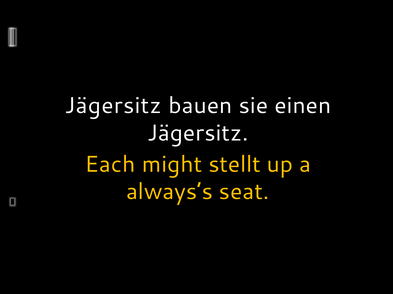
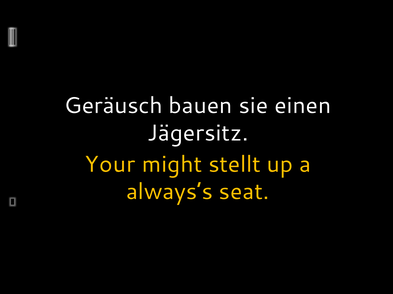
Jägersitz: Jägersitz -> Geräusch (113, 106)
Each: Each -> Your (110, 165)
